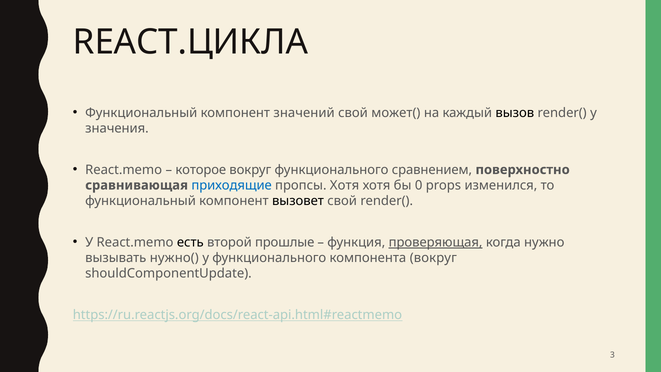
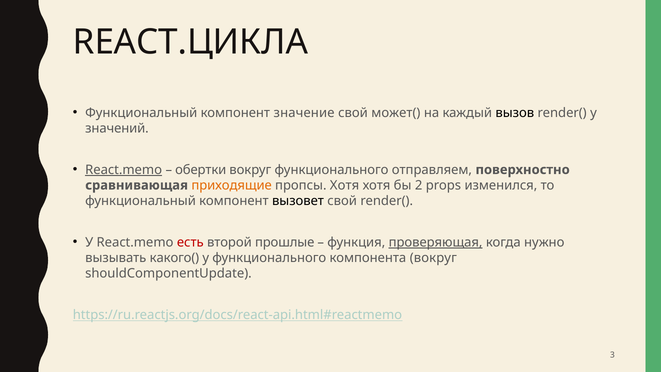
значений: значений -> значение (304, 113)
значения: значения -> значений (117, 128)
React.memo underline: none -> present (124, 170)
которое: которое -> обертки (201, 170)
сравнением: сравнением -> отправляем (432, 170)
приходящие colour: blue -> orange (232, 185)
0: 0 -> 2 (419, 185)
есть colour: black -> red (190, 242)
нужно(: нужно( -> какого( (174, 258)
